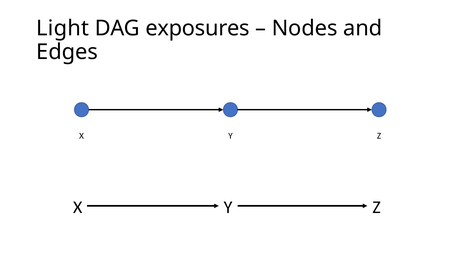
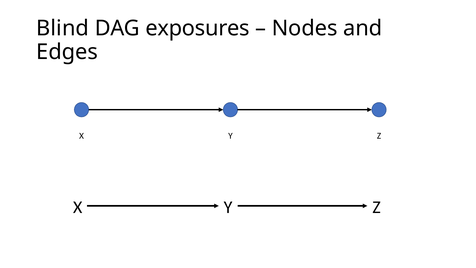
Light: Light -> Blind (63, 28)
